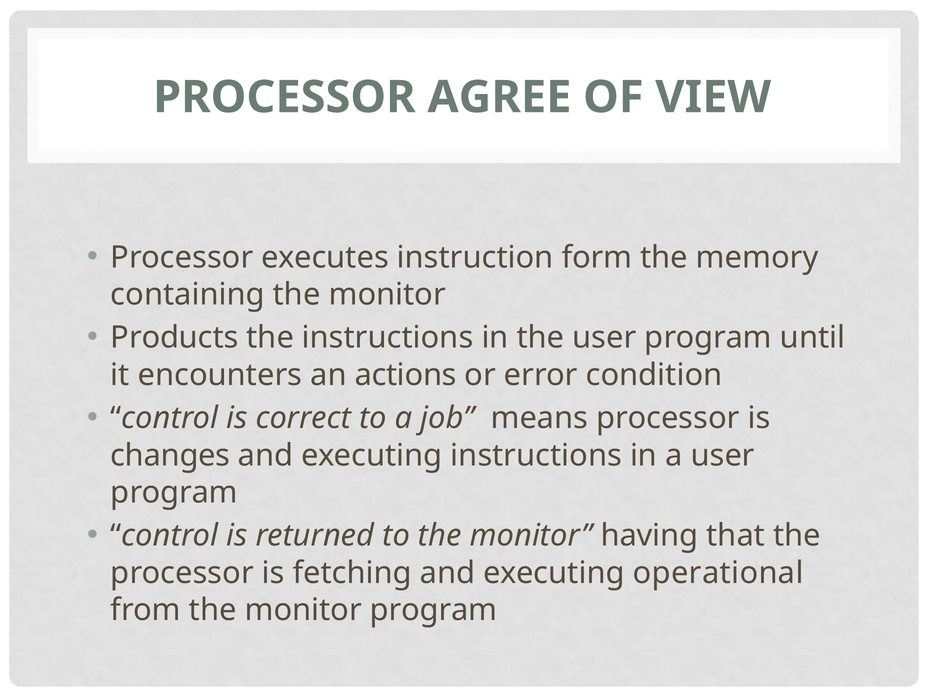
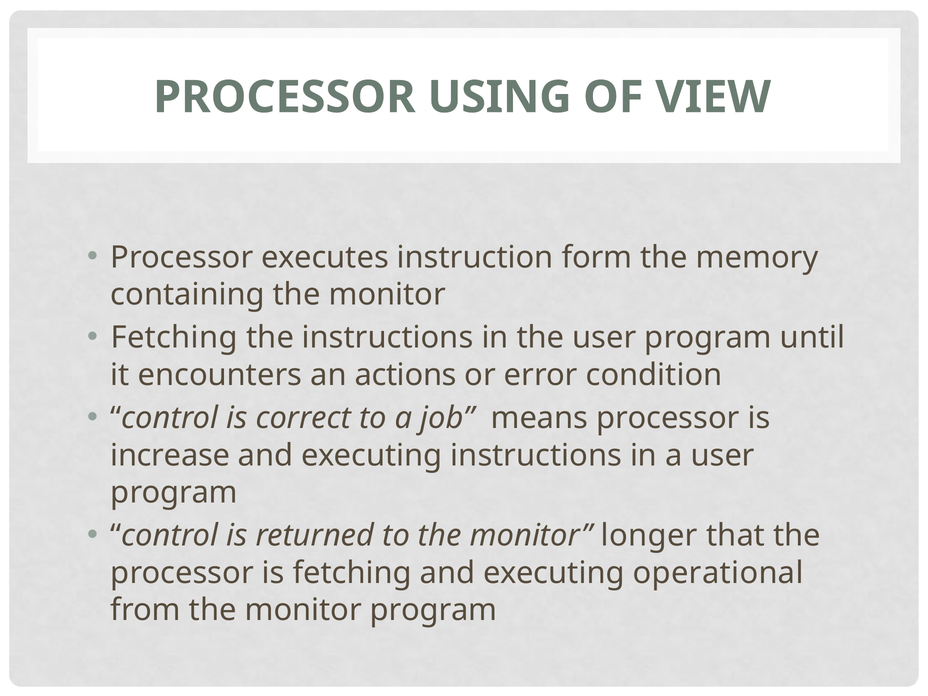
AGREE: AGREE -> USING (500, 97)
Products: Products -> Fetching (174, 338)
changes: changes -> increase (170, 455)
having: having -> longer (649, 536)
